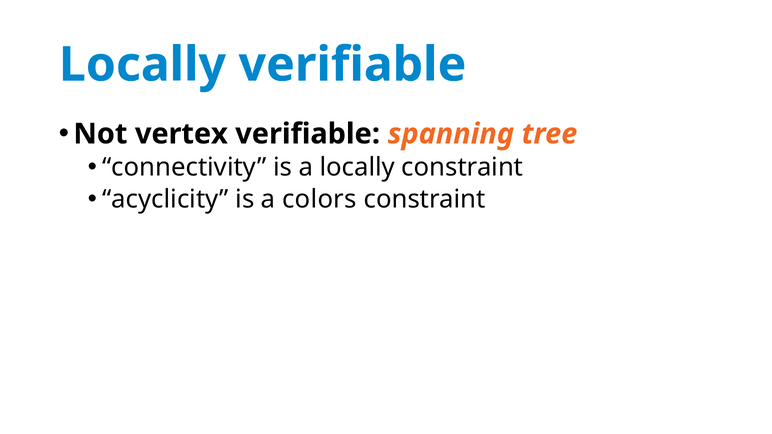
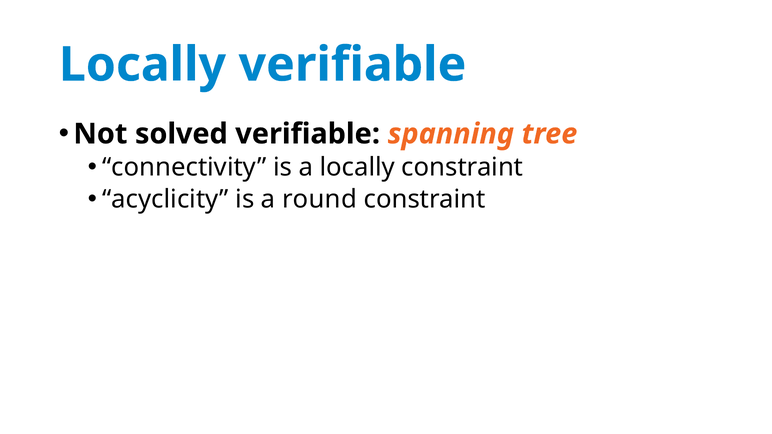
vertex: vertex -> solved (181, 134)
colors: colors -> round (319, 199)
